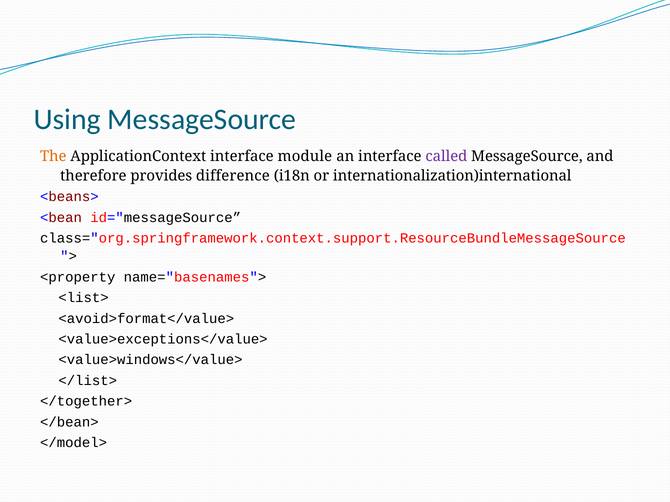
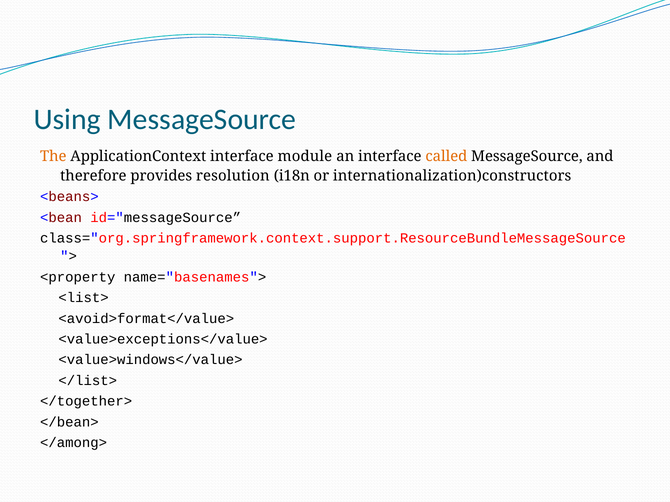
called colour: purple -> orange (446, 156)
difference: difference -> resolution (233, 176)
internationalization)international: internationalization)international -> internationalization)constructors (452, 176)
</model>: </model> -> </among> (74, 443)
